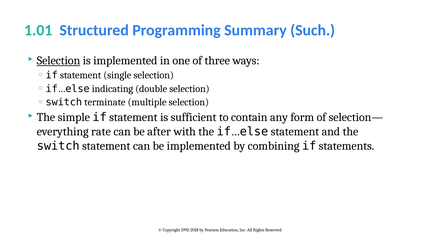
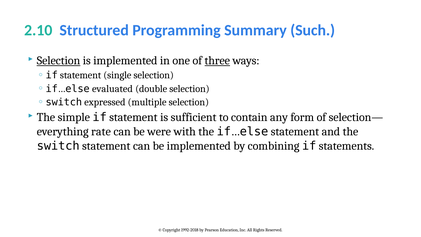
1.01: 1.01 -> 2.10 (38, 30)
three underline: none -> present (217, 61)
indicating: indicating -> evaluated (112, 89)
terminate: terminate -> expressed (105, 102)
after: after -> were (159, 131)
